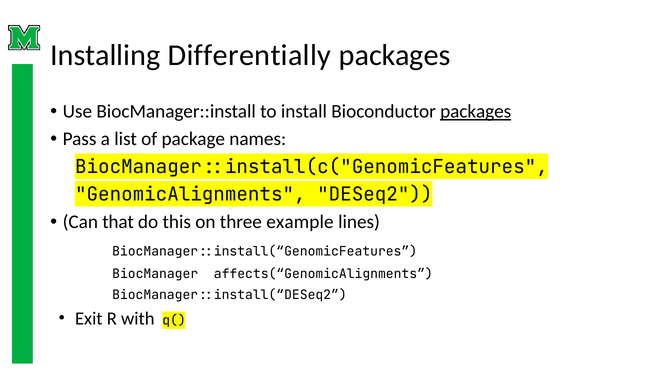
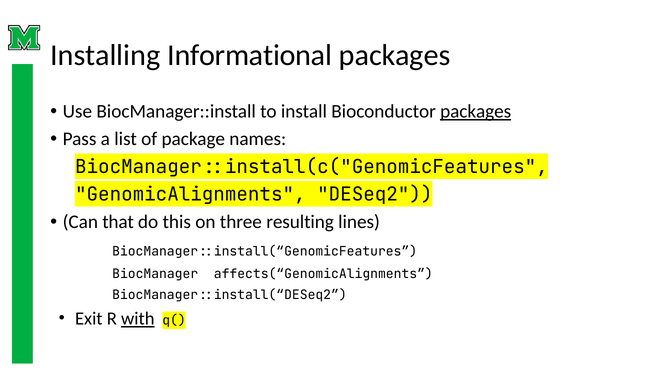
Differentially: Differentially -> Informational (250, 55)
example: example -> resulting (300, 222)
with underline: none -> present (138, 319)
